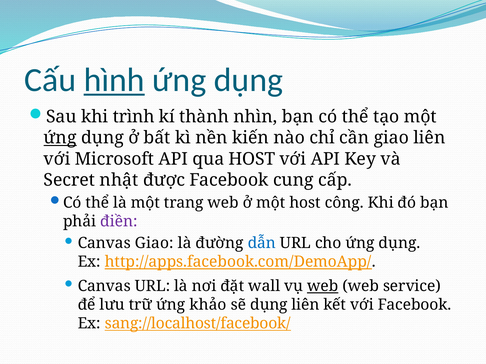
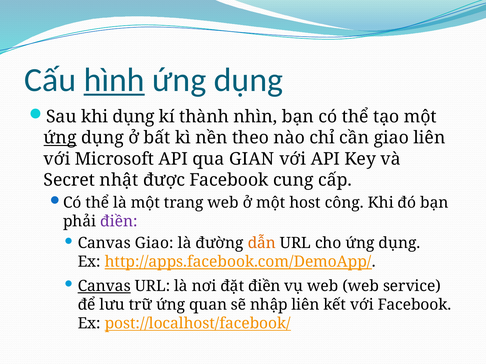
khi trình: trình -> dụng (134, 117)
kiến: kiến -> theo (250, 138)
qua HOST: HOST -> GIAN (252, 159)
dẫn colour: blue -> orange (262, 244)
Canvas underline: none -> present (104, 287)
đặt wall: wall -> điền (264, 287)
web underline: present -> none (323, 287)
khảo: khảo -> quan (208, 305)
sẽ dụng: dụng -> nhập (269, 305)
sang://localhost/facebook/: sang://localhost/facebook/ -> post://localhost/facebook/ (198, 324)
